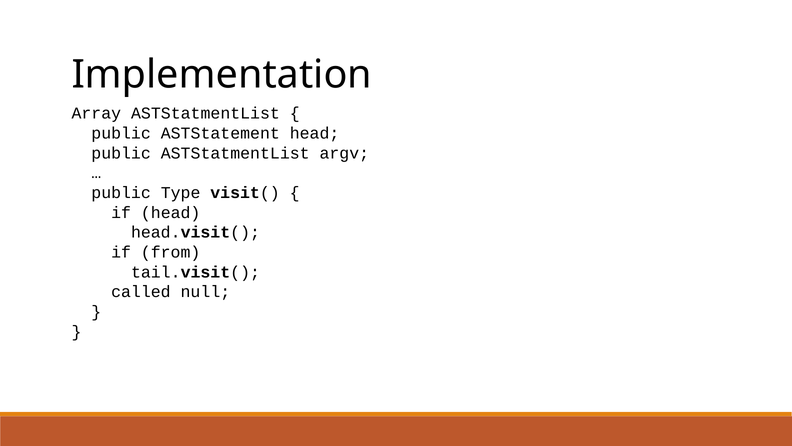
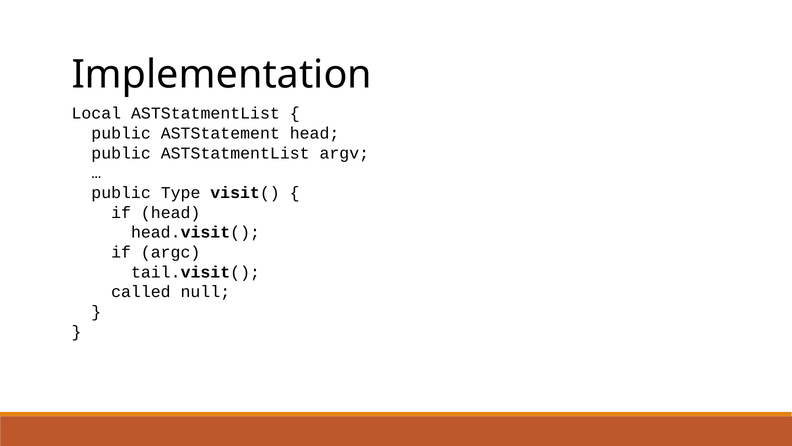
Array: Array -> Local (96, 113)
from: from -> argc (171, 252)
